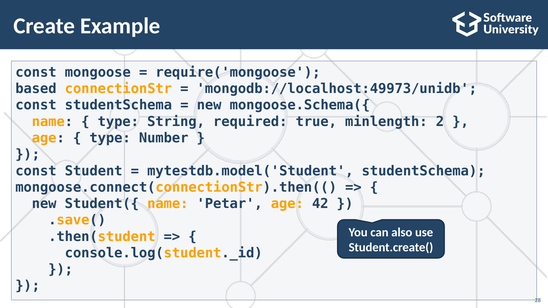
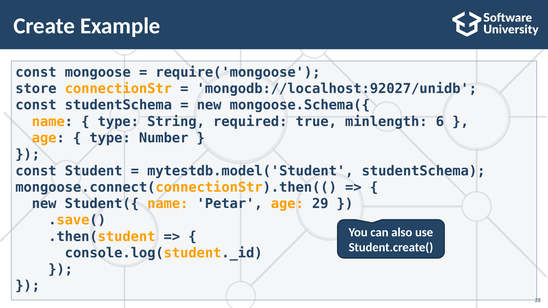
based: based -> store (36, 89)
mongodb://localhost:49973/unidb: mongodb://localhost:49973/unidb -> mongodb://localhost:92027/unidb (337, 89)
2: 2 -> 6 (440, 122)
42: 42 -> 29 (320, 204)
